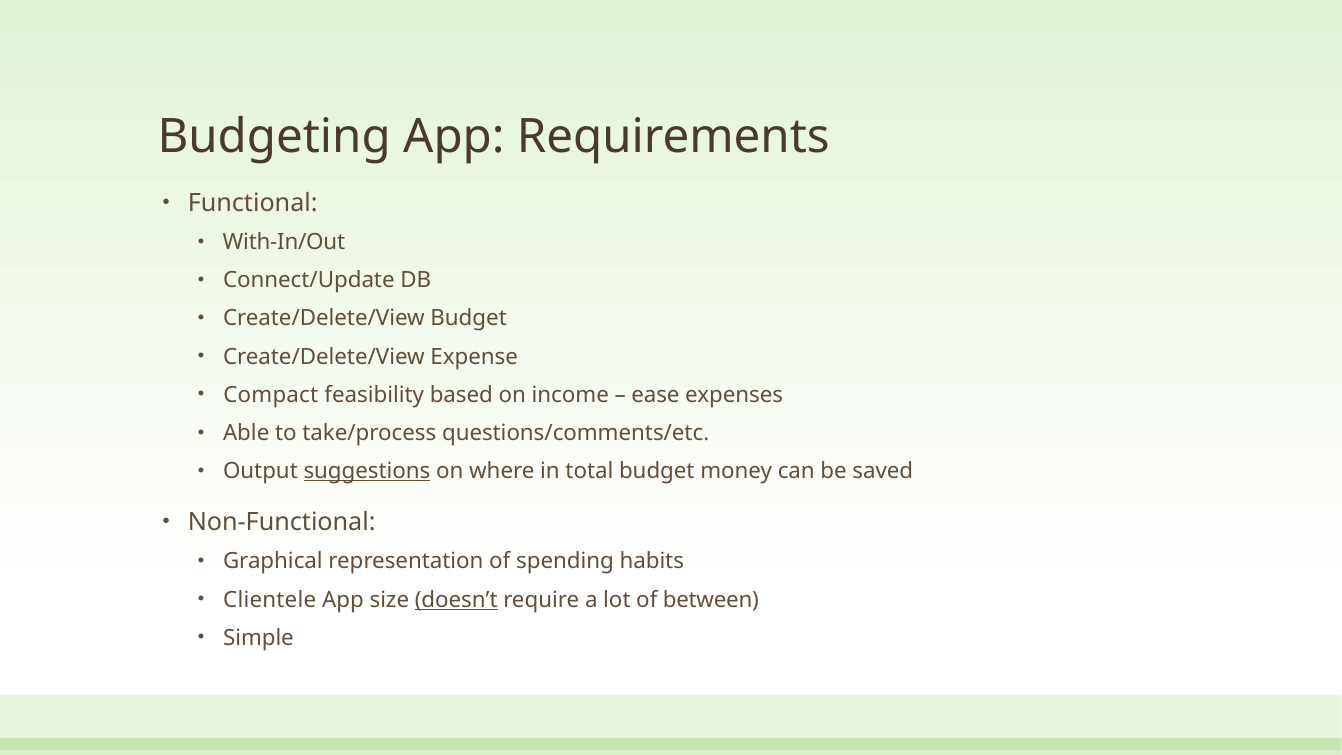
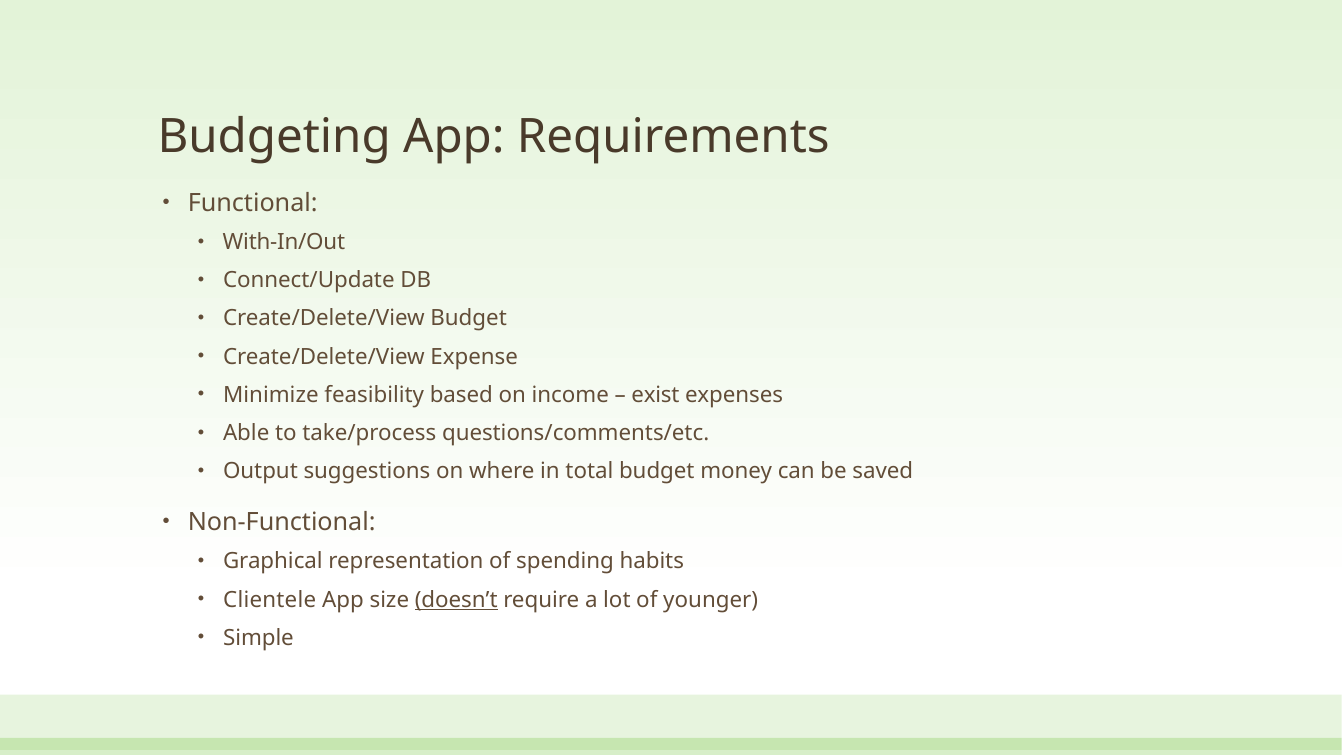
Compact: Compact -> Minimize (271, 395)
ease: ease -> exist (656, 395)
suggestions underline: present -> none (367, 471)
between: between -> younger (711, 600)
